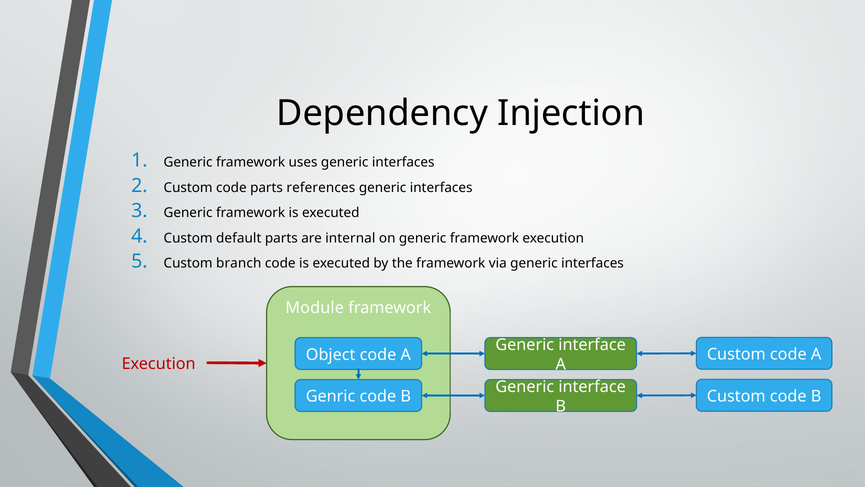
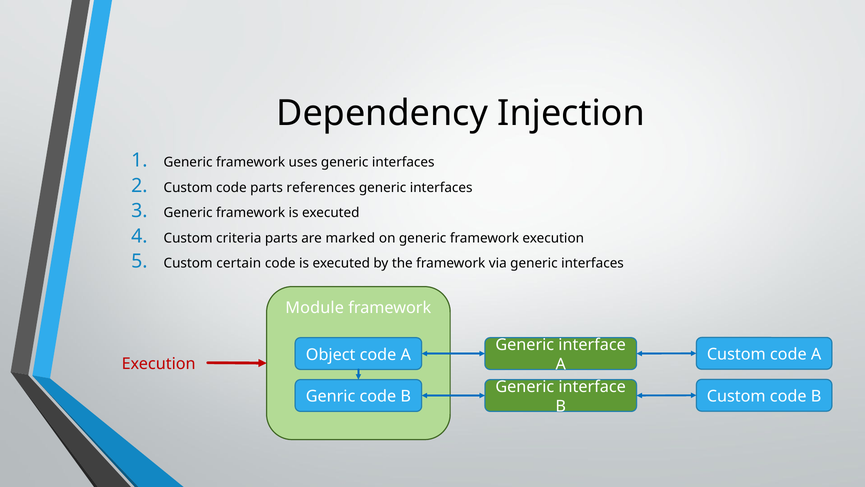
default: default -> criteria (239, 238)
internal: internal -> marked (350, 238)
branch: branch -> certain (239, 263)
